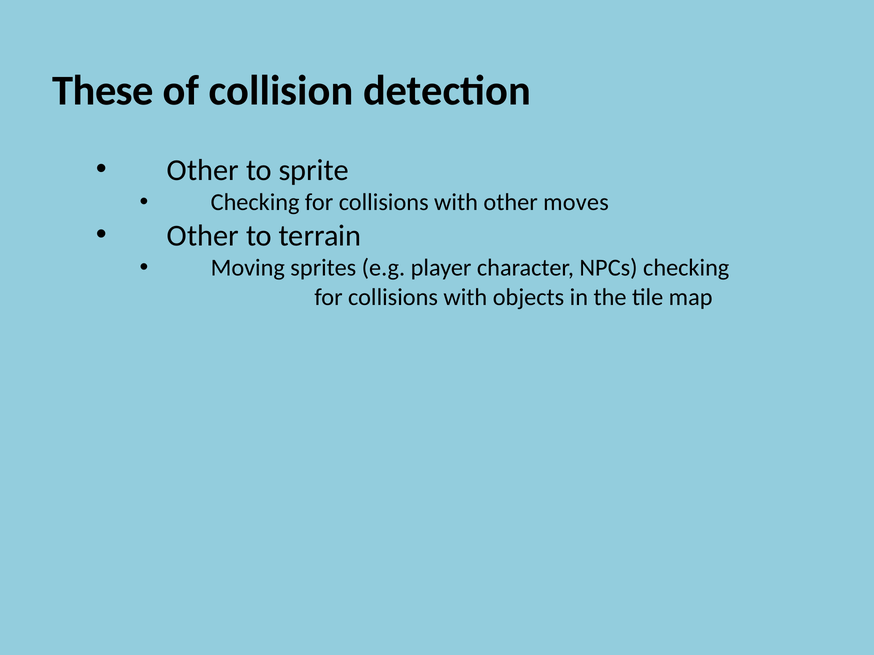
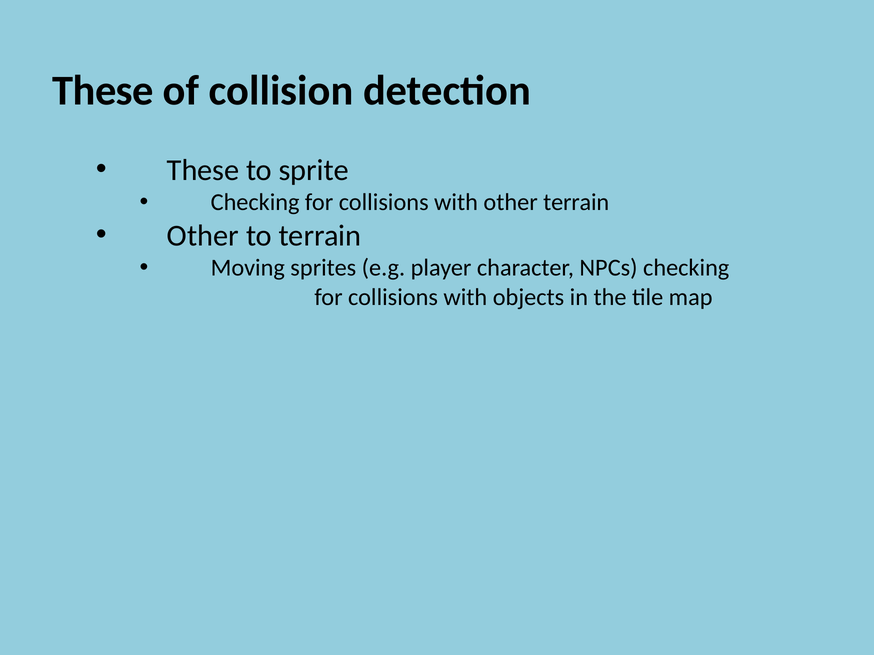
Other: Other -> These (203, 170)
other moves: moves -> terrain (576, 203)
